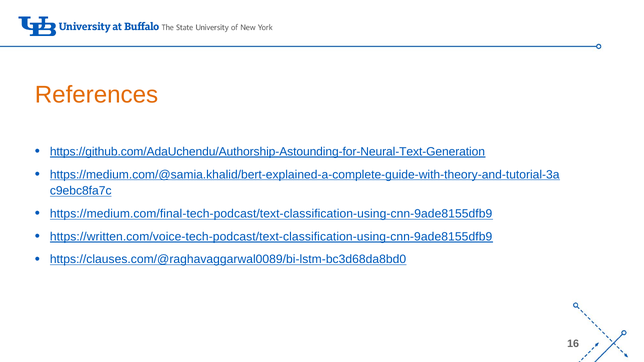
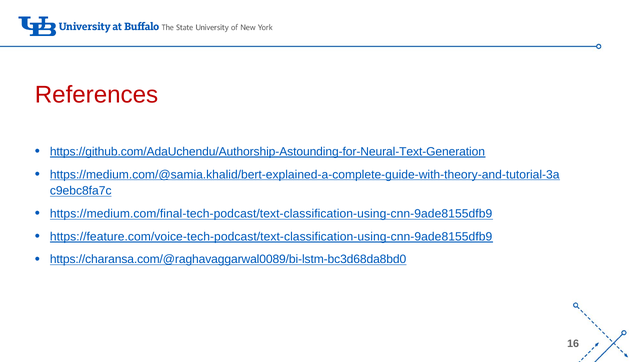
References colour: orange -> red (96, 95)
https://written.com/voice-tech-podcast/text-classification-using-cnn-9ade8155dfb9: https://written.com/voice-tech-podcast/text-classification-using-cnn-9ade8155dfb9 -> https://feature.com/voice-tech-podcast/text-classification-using-cnn-9ade8155dfb9 (271, 237)
https://clauses.com/@raghavaggarwal0089/bi-lstm-bc3d68da8bd0: https://clauses.com/@raghavaggarwal0089/bi-lstm-bc3d68da8bd0 -> https://charansa.com/@raghavaggarwal0089/bi-lstm-bc3d68da8bd0 (228, 260)
